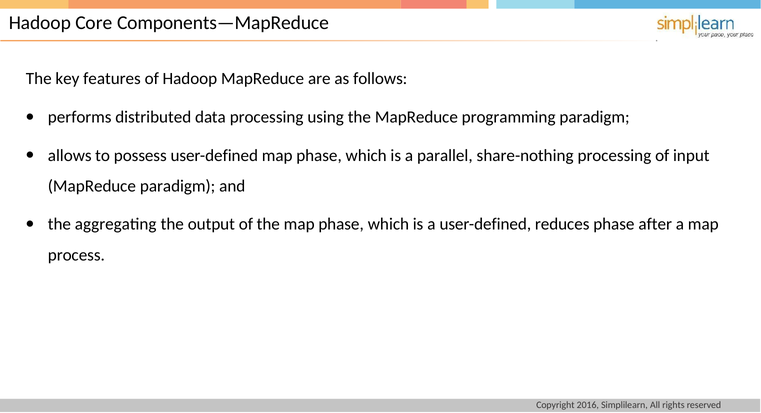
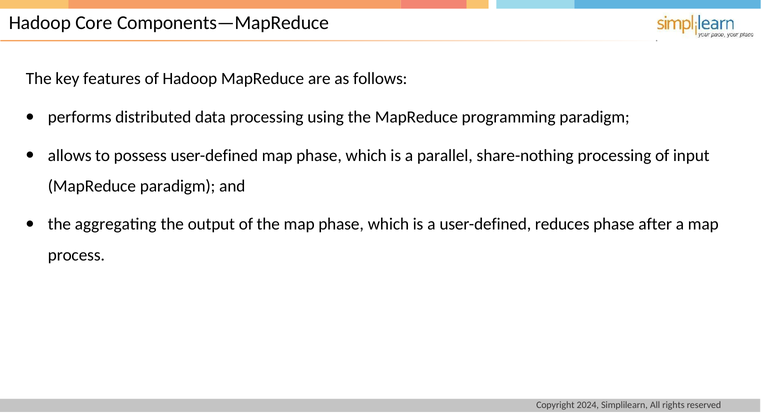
2016: 2016 -> 2024 (588, 405)
